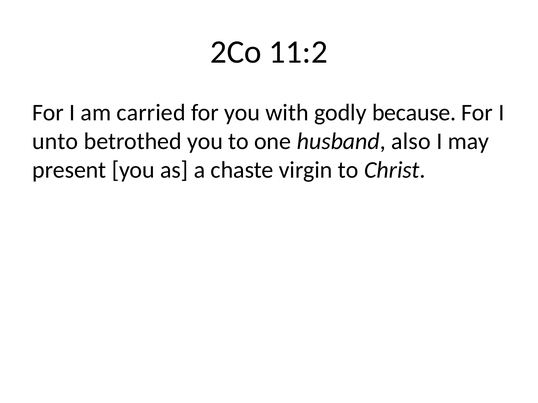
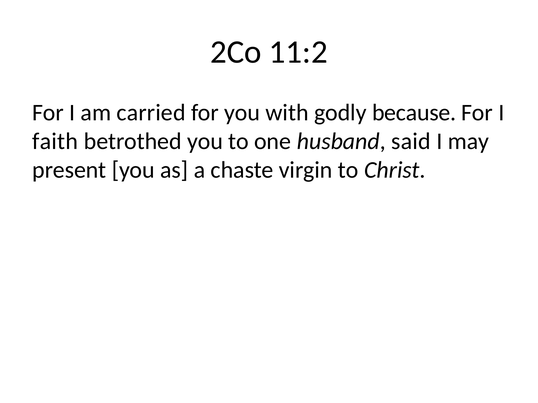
unto: unto -> faith (55, 142)
also: also -> said (411, 142)
